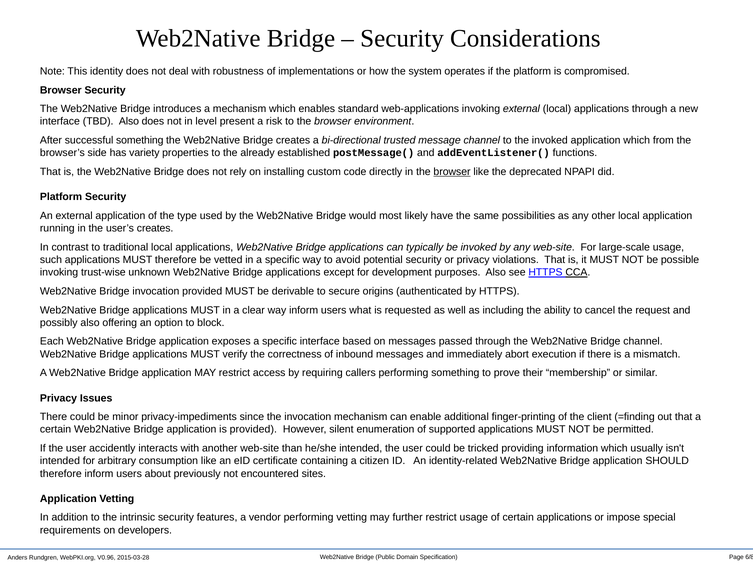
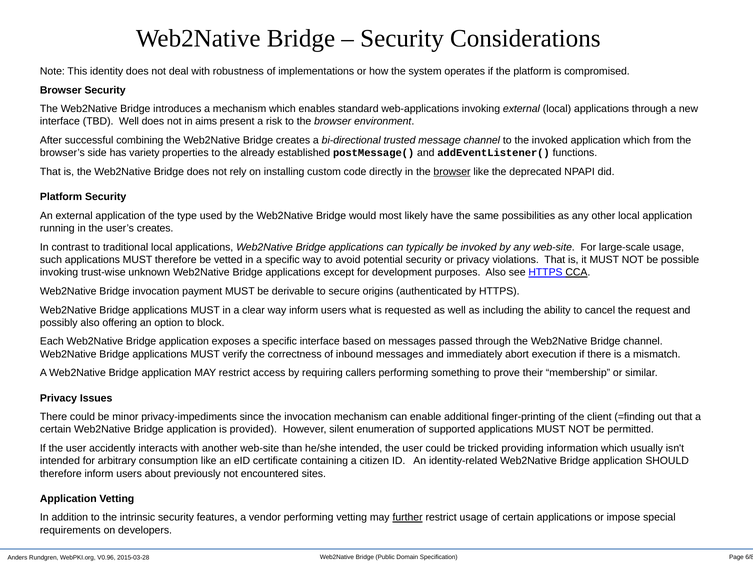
TBD Also: Also -> Well (129, 121)
level: level -> aims (206, 121)
successful something: something -> combining (140, 140)
invocation provided: provided -> payment (202, 291)
further underline: none -> present (408, 517)
